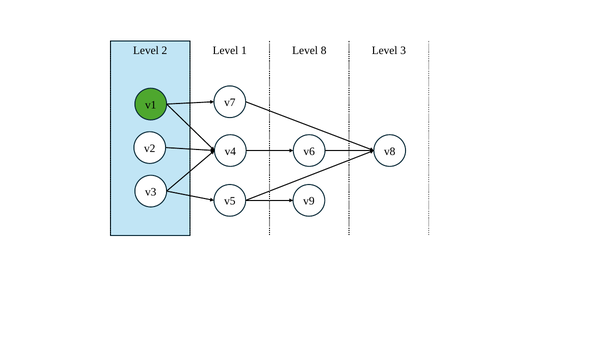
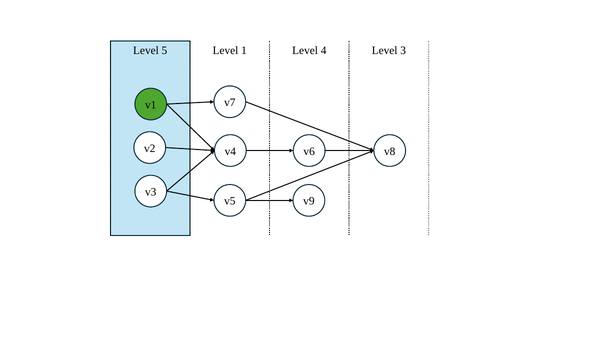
2: 2 -> 5 (164, 51)
8: 8 -> 4 (324, 51)
